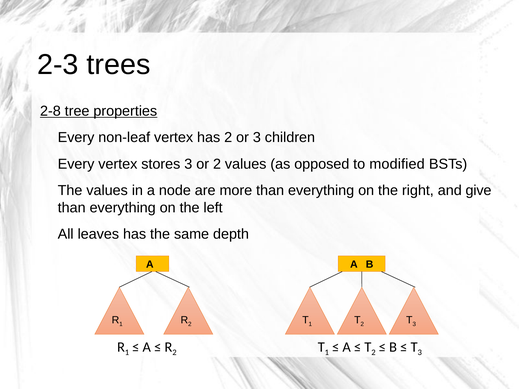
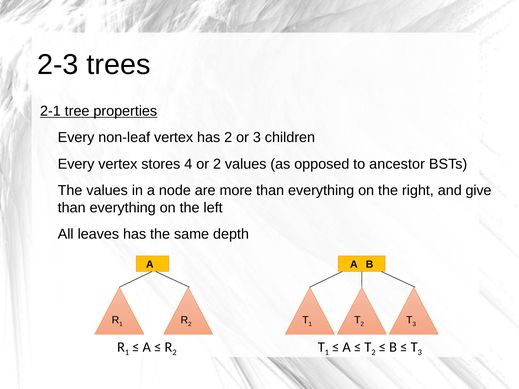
2-8: 2-8 -> 2-1 (50, 111)
stores 3: 3 -> 4 (188, 164)
modified: modified -> ancestor (397, 164)
